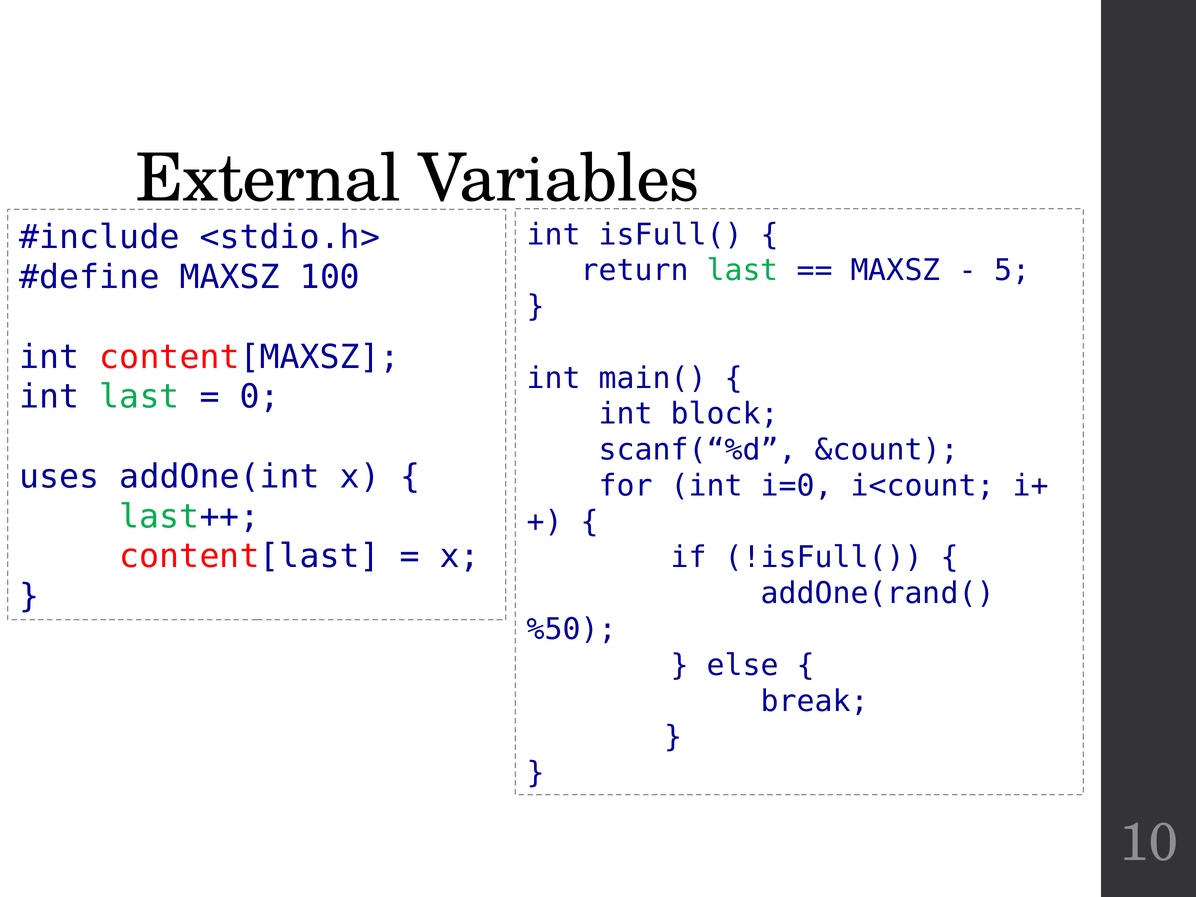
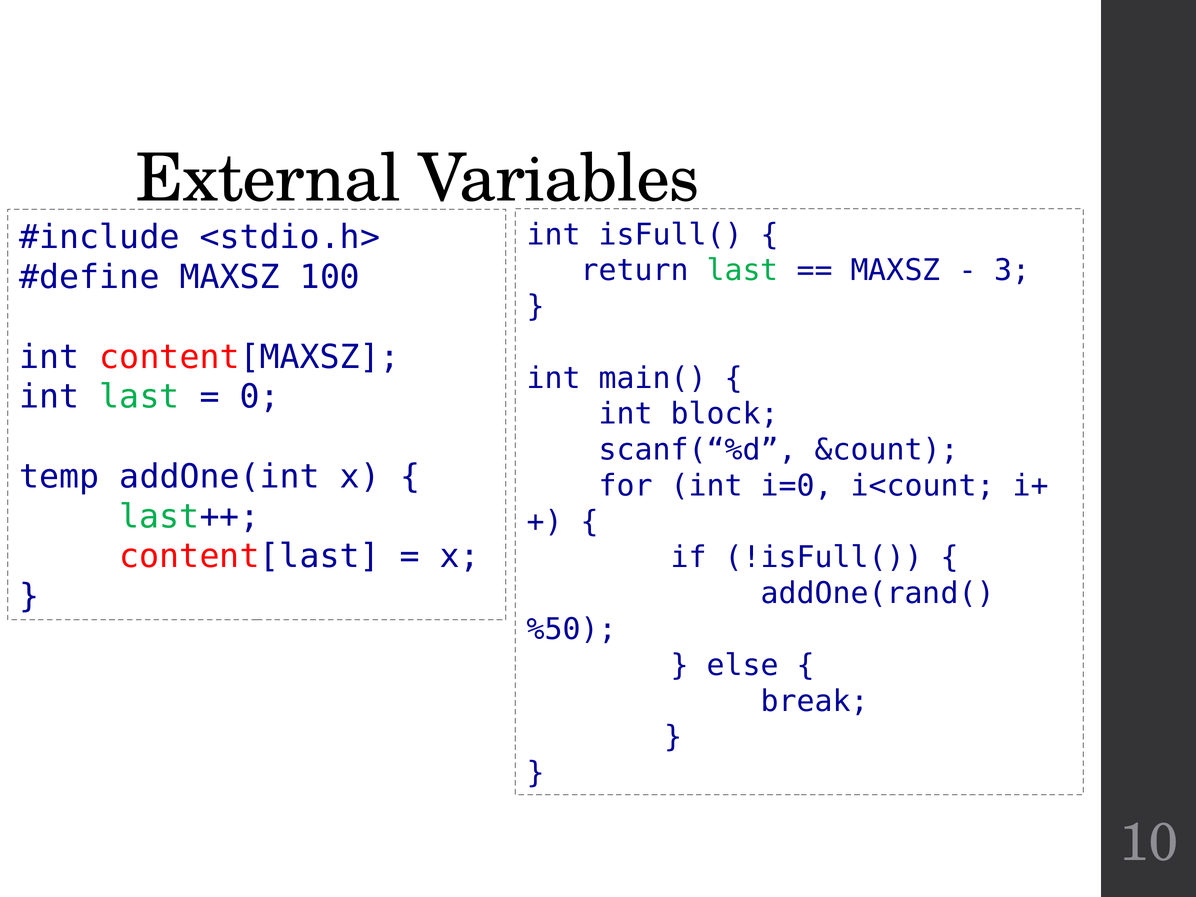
5: 5 -> 3 (1012, 271)
uses: uses -> temp (59, 477)
